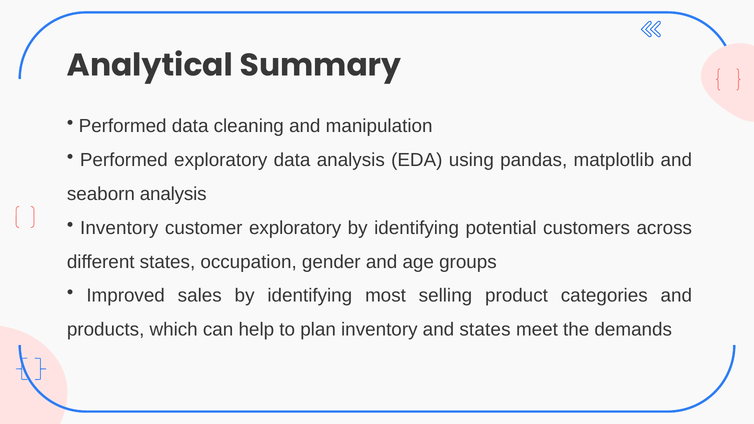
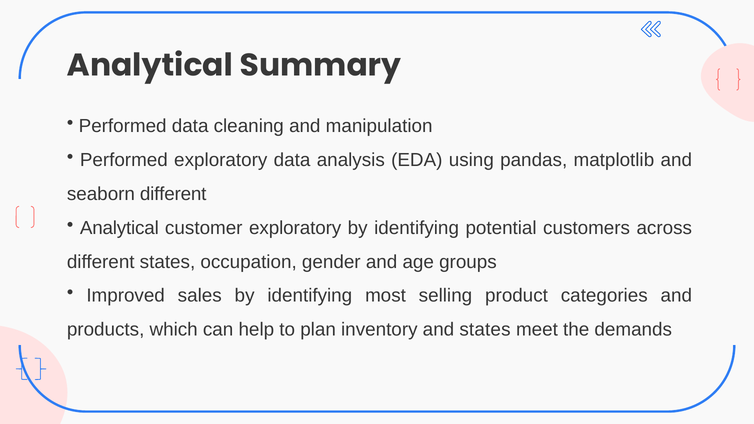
seaborn analysis: analysis -> different (173, 194)
Inventory: Inventory -> Analytical (119, 228)
